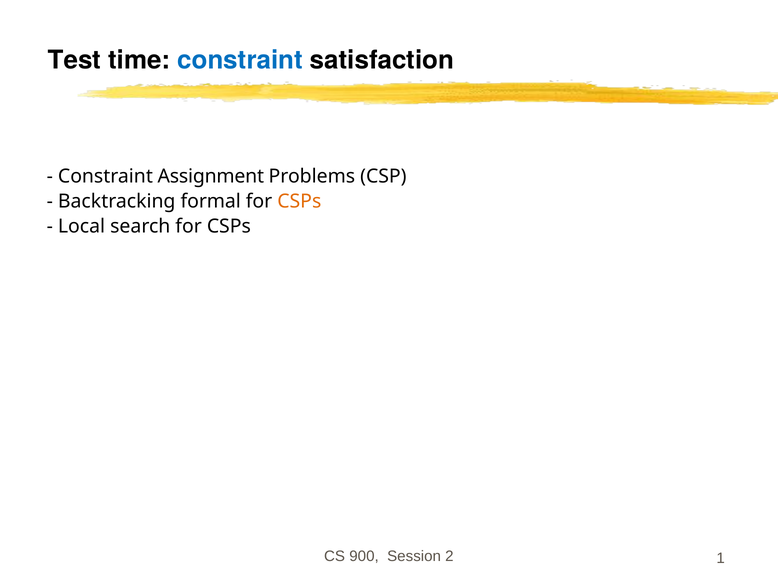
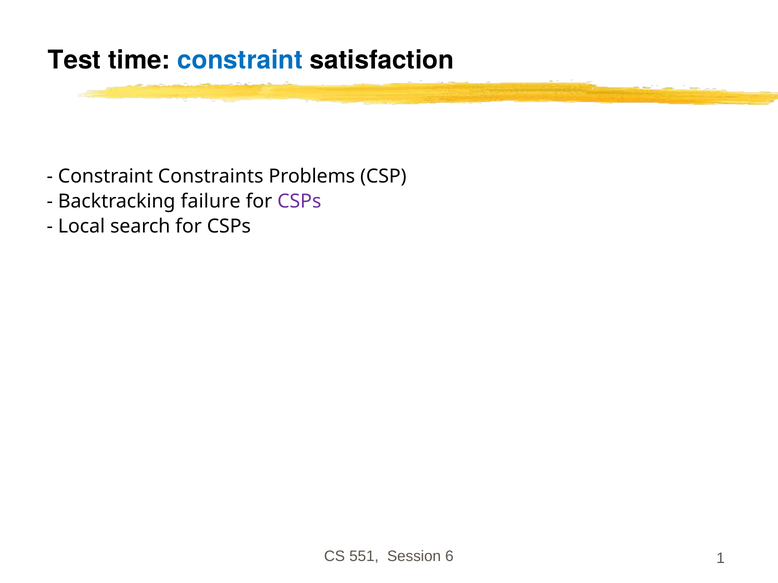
Assignment: Assignment -> Constraints (211, 177)
formal: formal -> failure (211, 201)
CSPs colour: orange -> purple (299, 201)
900: 900 -> 551 (364, 557)
2: 2 -> 6 (449, 557)
